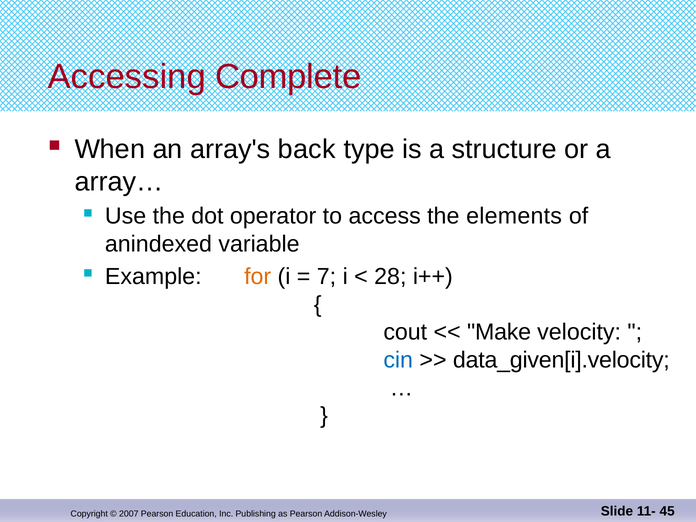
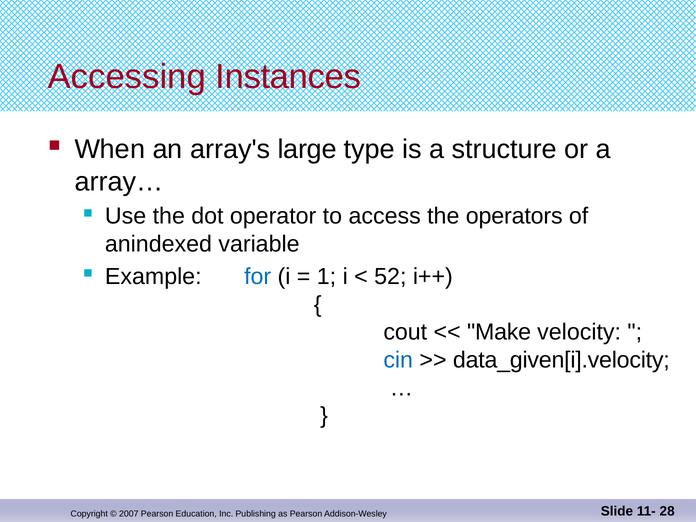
Complete: Complete -> Instances (288, 77)
back: back -> large (307, 149)
elements: elements -> operators (514, 216)
for colour: orange -> blue (258, 277)
7: 7 -> 1 (326, 277)
28: 28 -> 52 (390, 277)
45: 45 -> 28 (667, 511)
